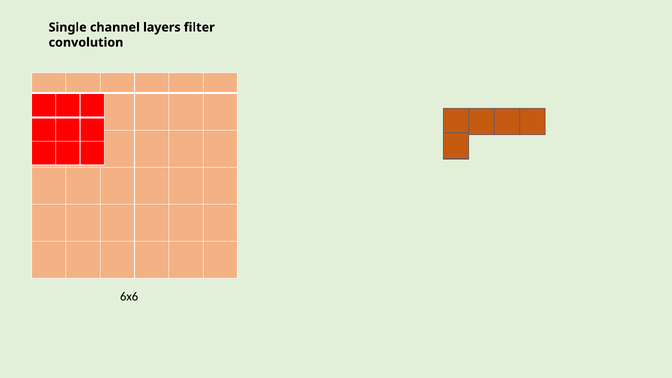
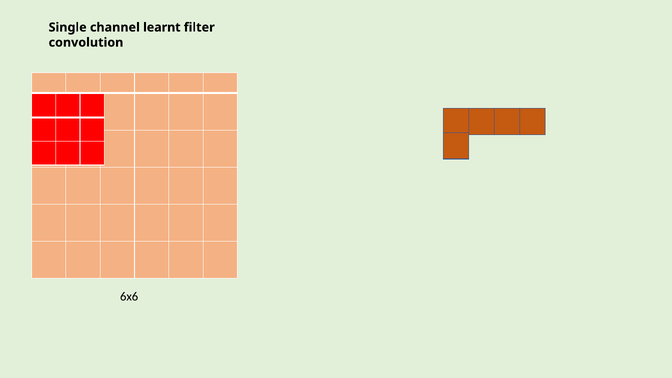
layers: layers -> learnt (162, 27)
